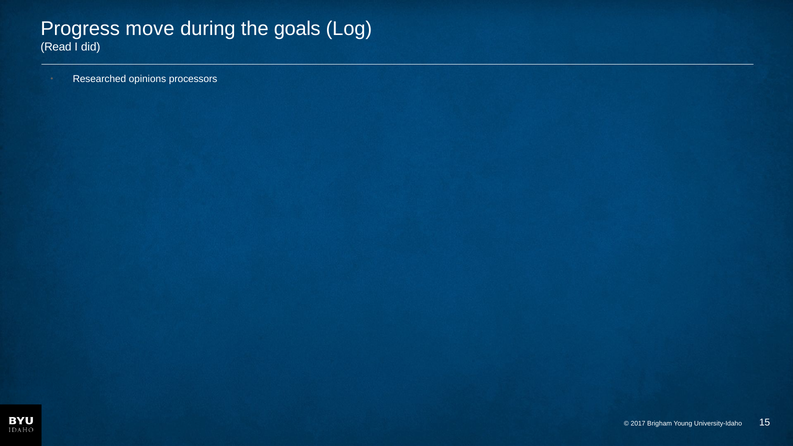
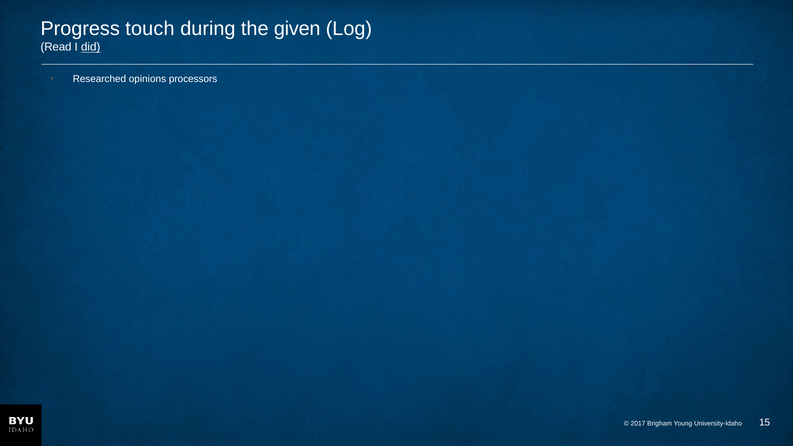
move: move -> touch (150, 29)
goals: goals -> given (297, 29)
did underline: none -> present (91, 47)
